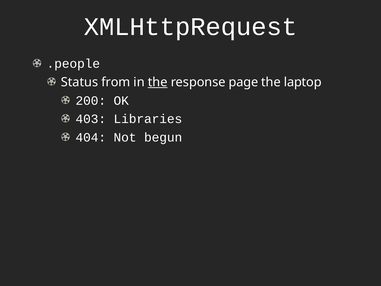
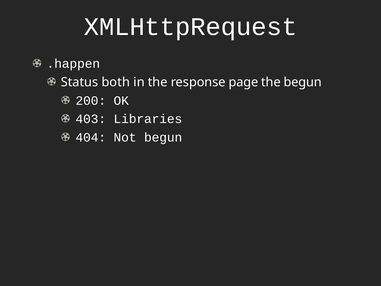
.people: .people -> .happen (73, 64)
from: from -> both (116, 82)
the underline: present -> none (158, 82)
the laptop: laptop -> begun (303, 82)
